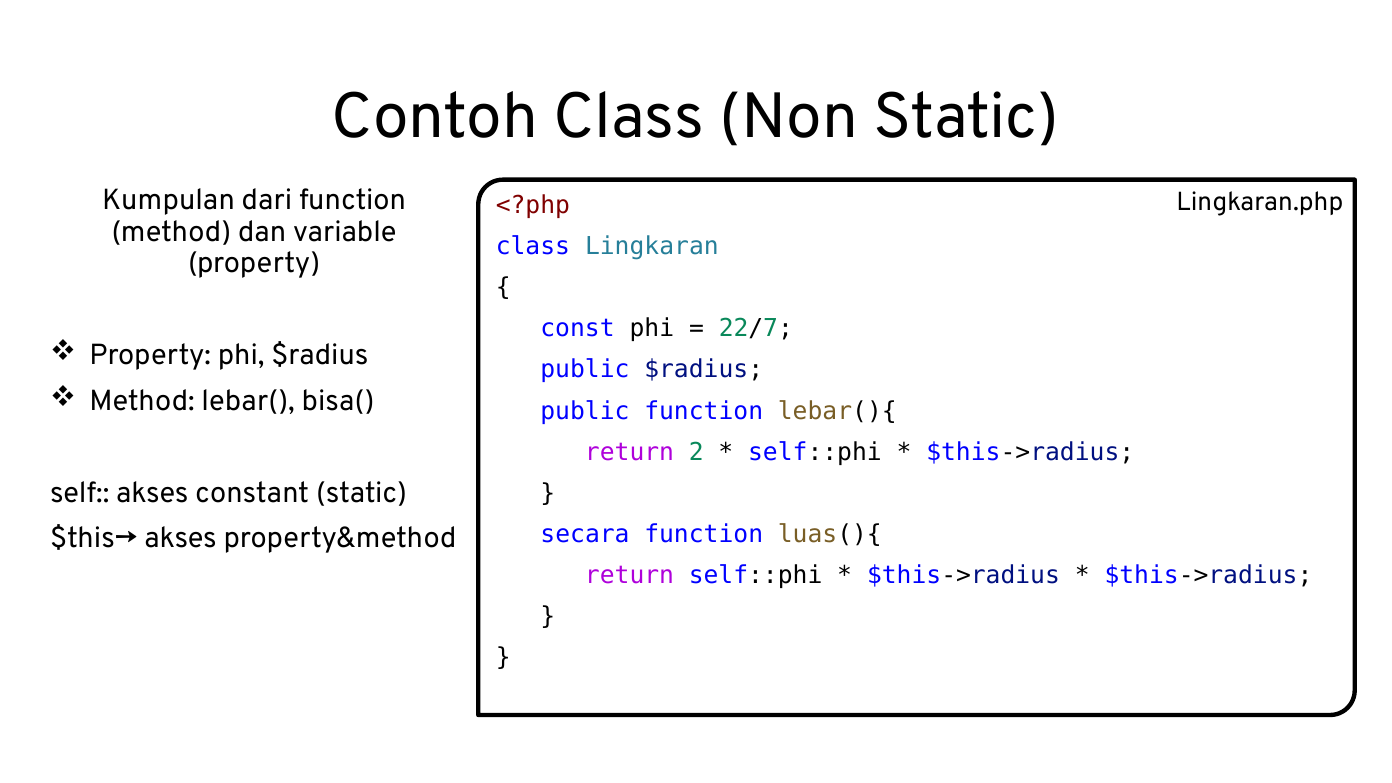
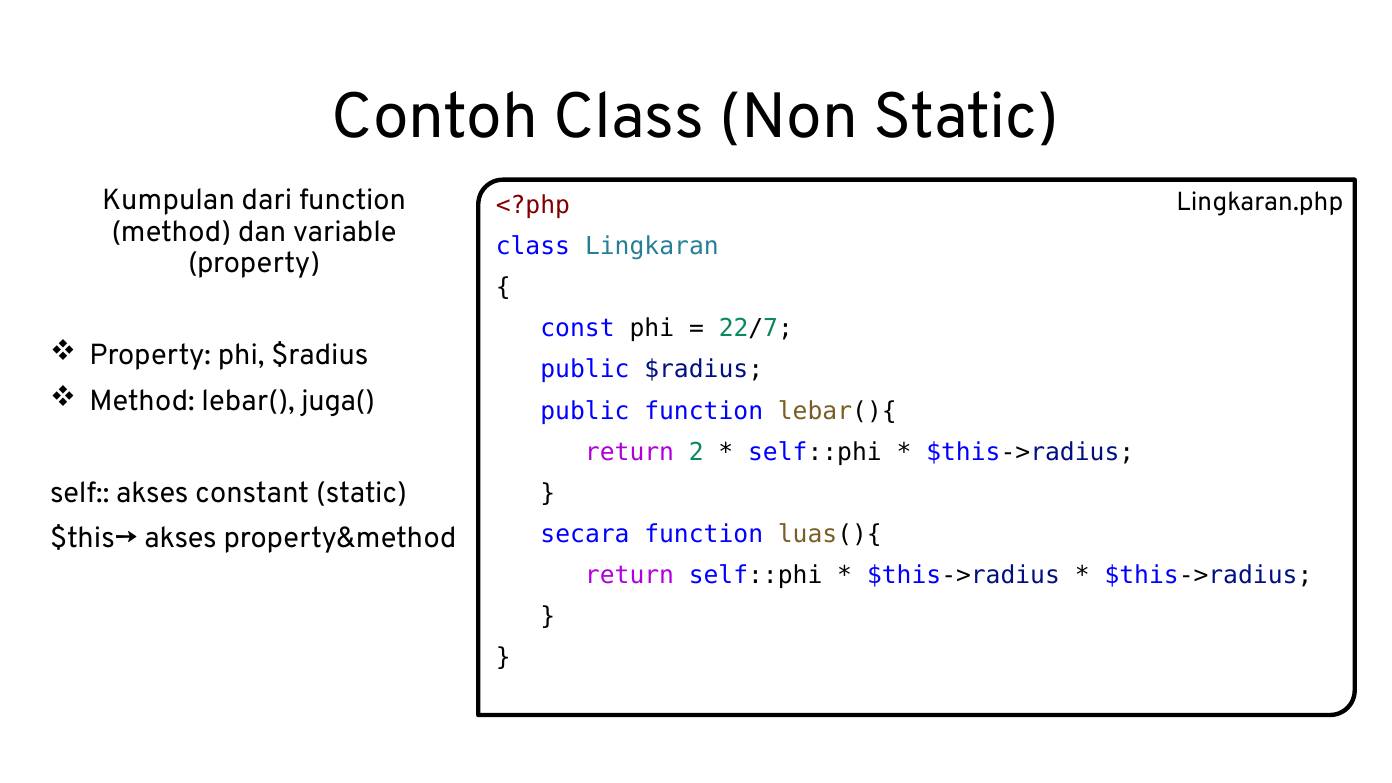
bisa(: bisa( -> juga( (338, 401)
